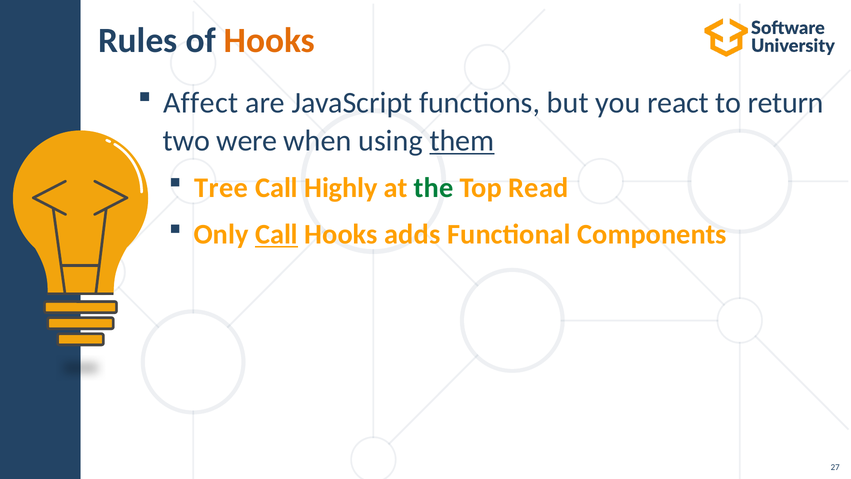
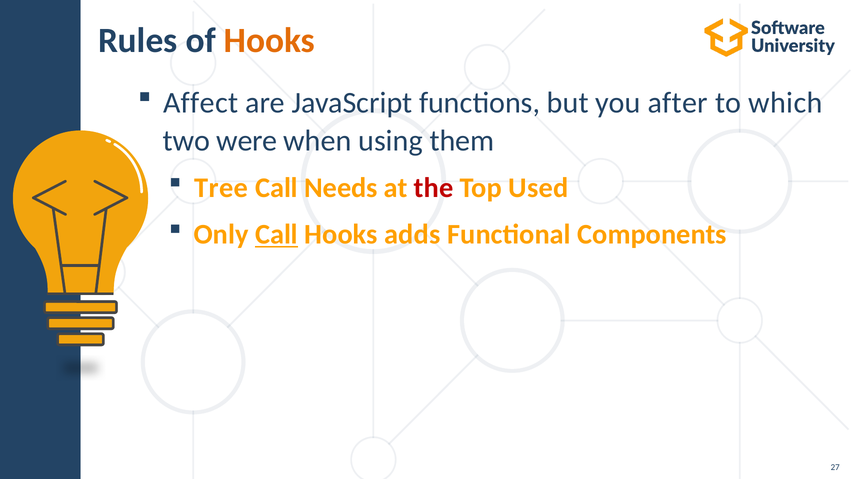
react: react -> after (678, 103)
return: return -> which (785, 103)
them underline: present -> none (462, 141)
Highly: Highly -> Needs (341, 188)
the colour: green -> red (434, 188)
Read: Read -> Used (538, 188)
